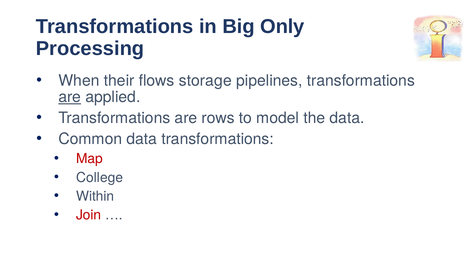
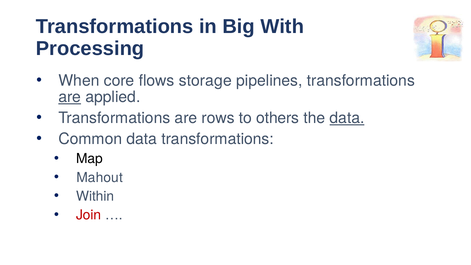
Only: Only -> With (282, 27)
their: their -> core (119, 81)
model: model -> others (278, 118)
data underline: none -> present (347, 118)
Map colour: red -> black (89, 159)
College: College -> Mahout (100, 177)
